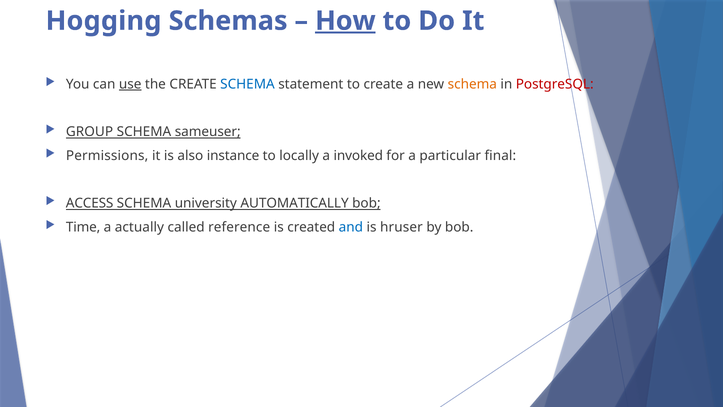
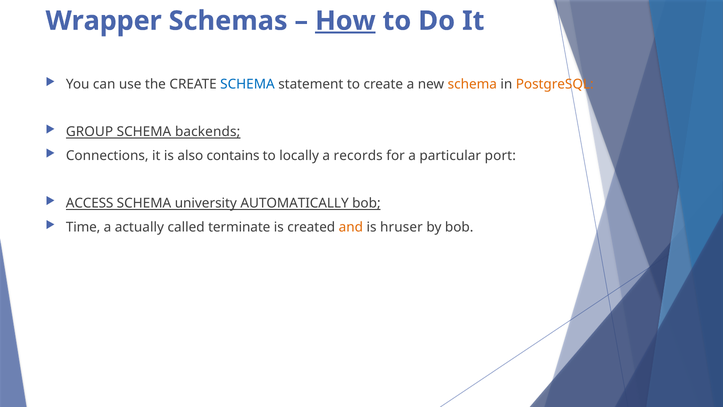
Hogging: Hogging -> Wrapper (104, 21)
use underline: present -> none (130, 84)
PostgreSQL colour: red -> orange (555, 84)
sameuser: sameuser -> backends (208, 132)
Permissions: Permissions -> Connections (107, 156)
instance: instance -> contains (233, 156)
invoked: invoked -> records (358, 156)
final: final -> port (500, 156)
reference: reference -> terminate (239, 227)
and colour: blue -> orange (351, 227)
